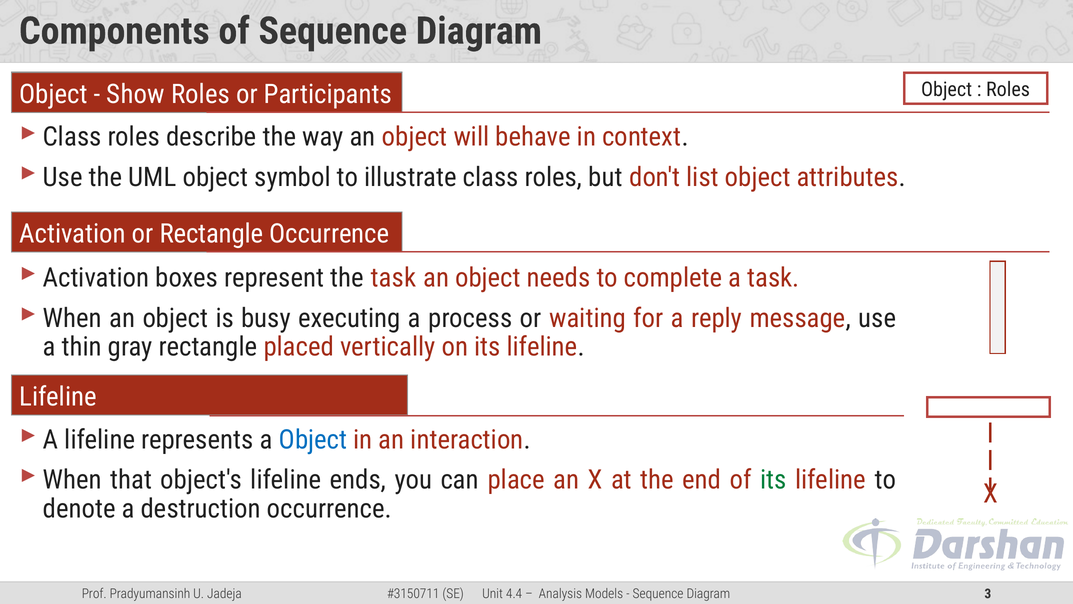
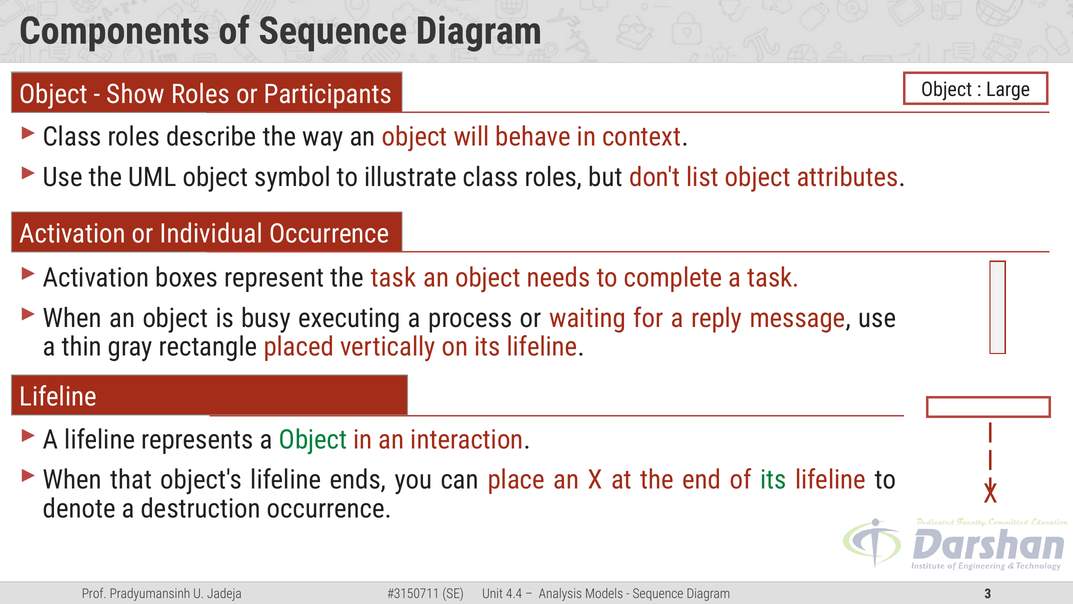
Roles: Roles -> Large (1008, 89)
or Rectangle: Rectangle -> Individual (211, 234)
Object colour: blue -> green (313, 439)
